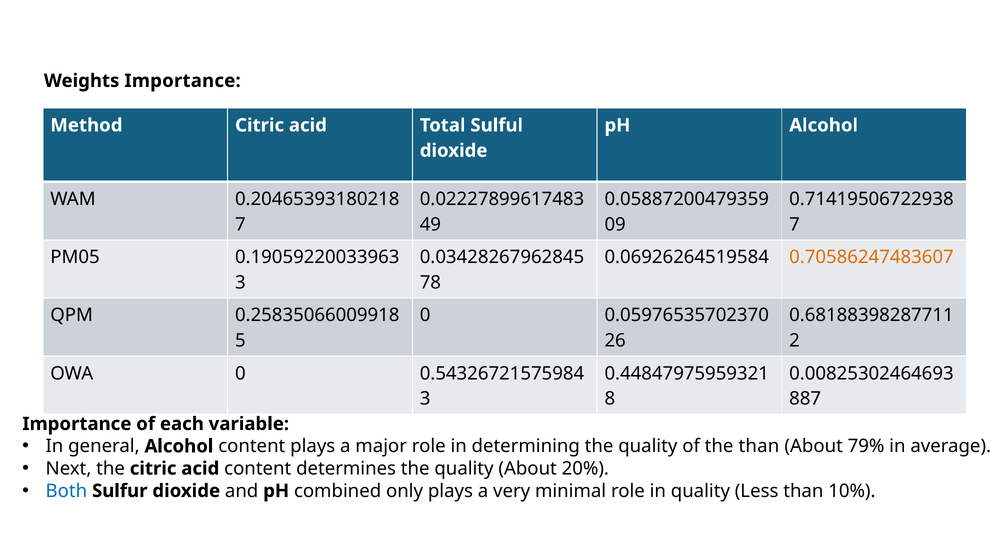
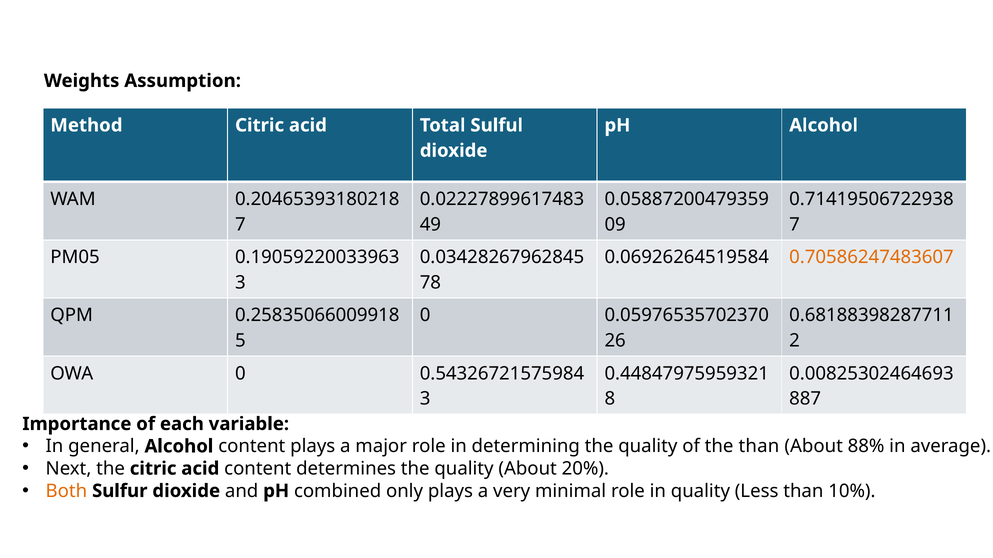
Weights Importance: Importance -> Assumption (183, 81)
79%: 79% -> 88% (866, 447)
Both colour: blue -> orange (66, 491)
